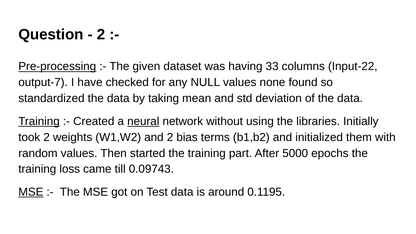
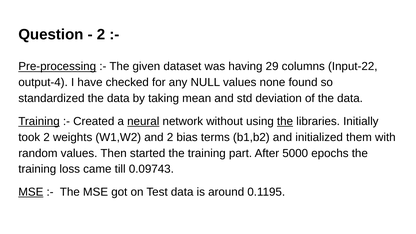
33: 33 -> 29 (272, 66)
output-7: output-7 -> output-4 (43, 82)
the underline: none -> present (285, 121)
